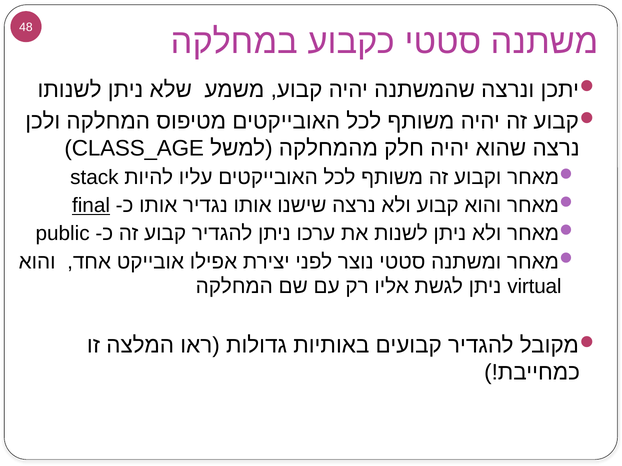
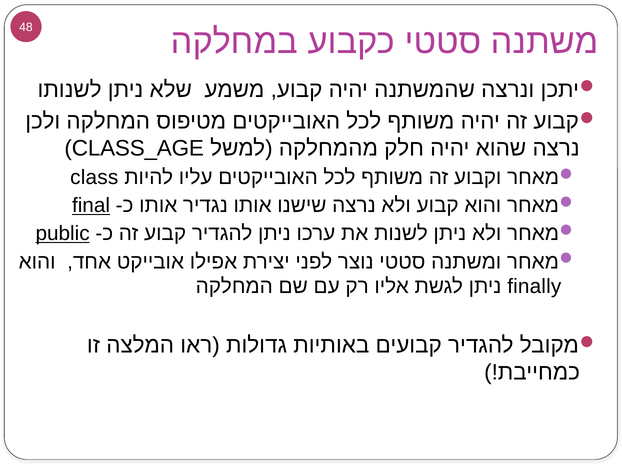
stack: stack -> class (94, 178)
public underline: none -> present (63, 234)
virtual: virtual -> finally (534, 287)
